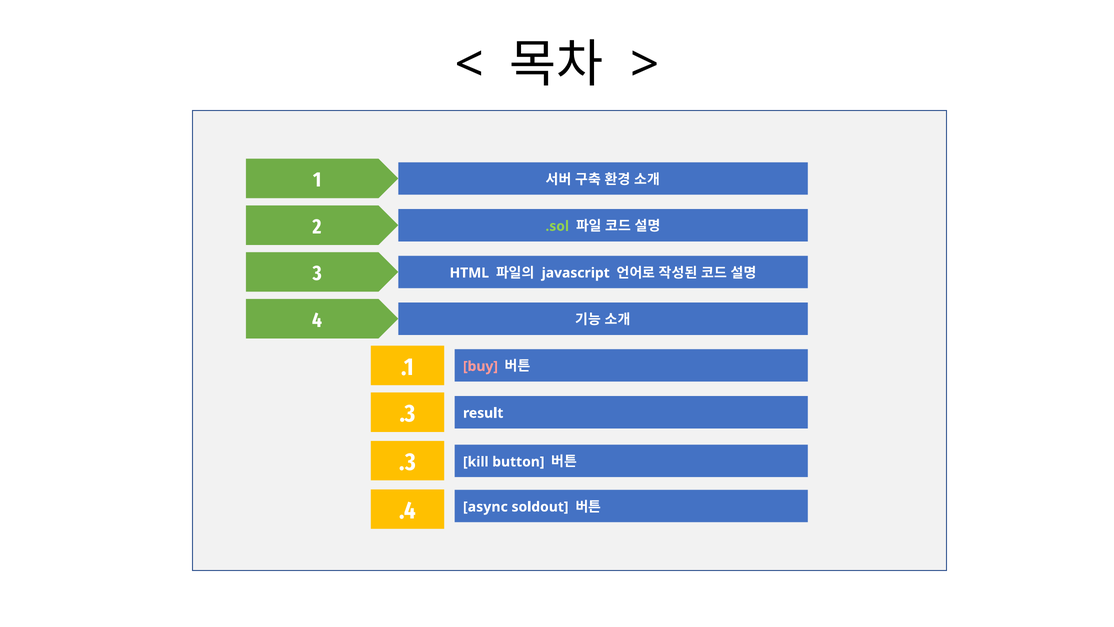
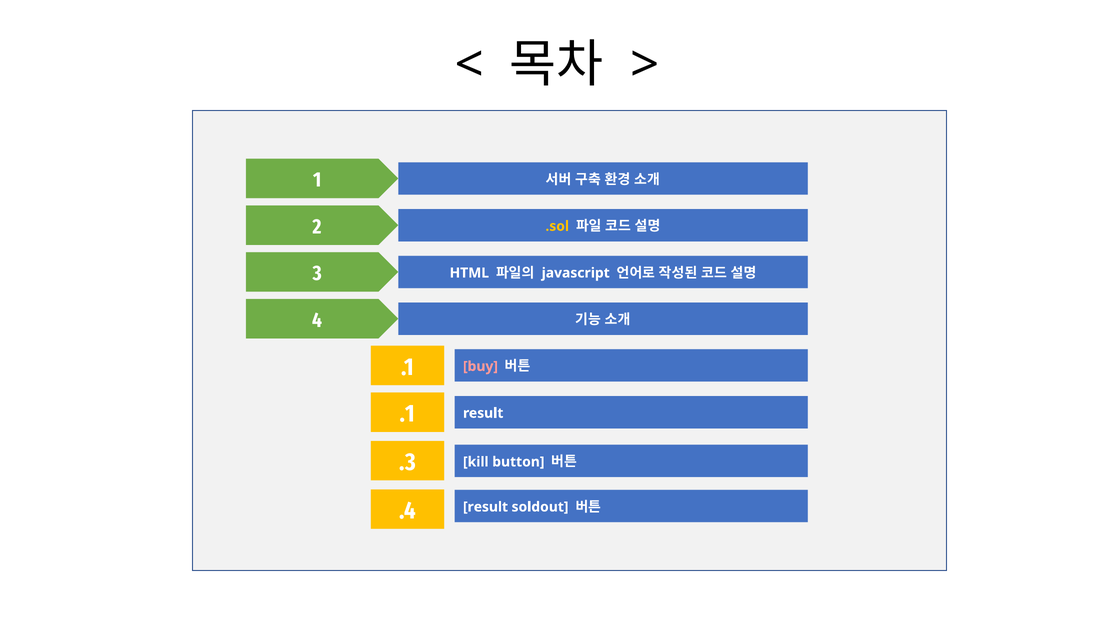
.sol colour: light green -> yellow (557, 226)
.3: .3 -> .1 (407, 414)
async: async -> result (486, 507)
